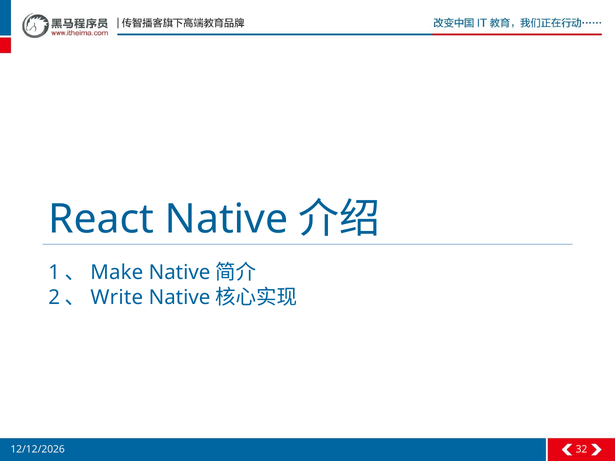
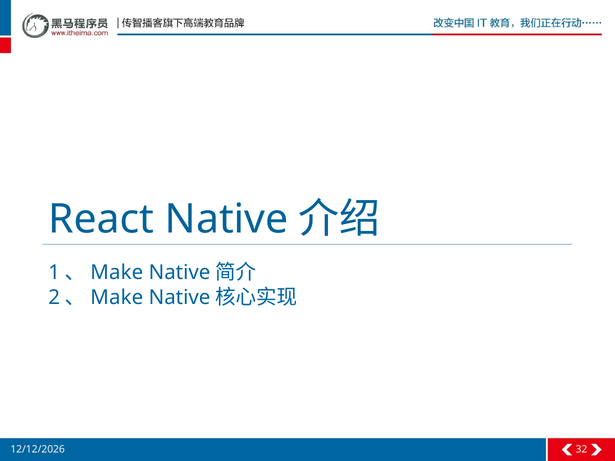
Write: Write -> Make (117, 297)
